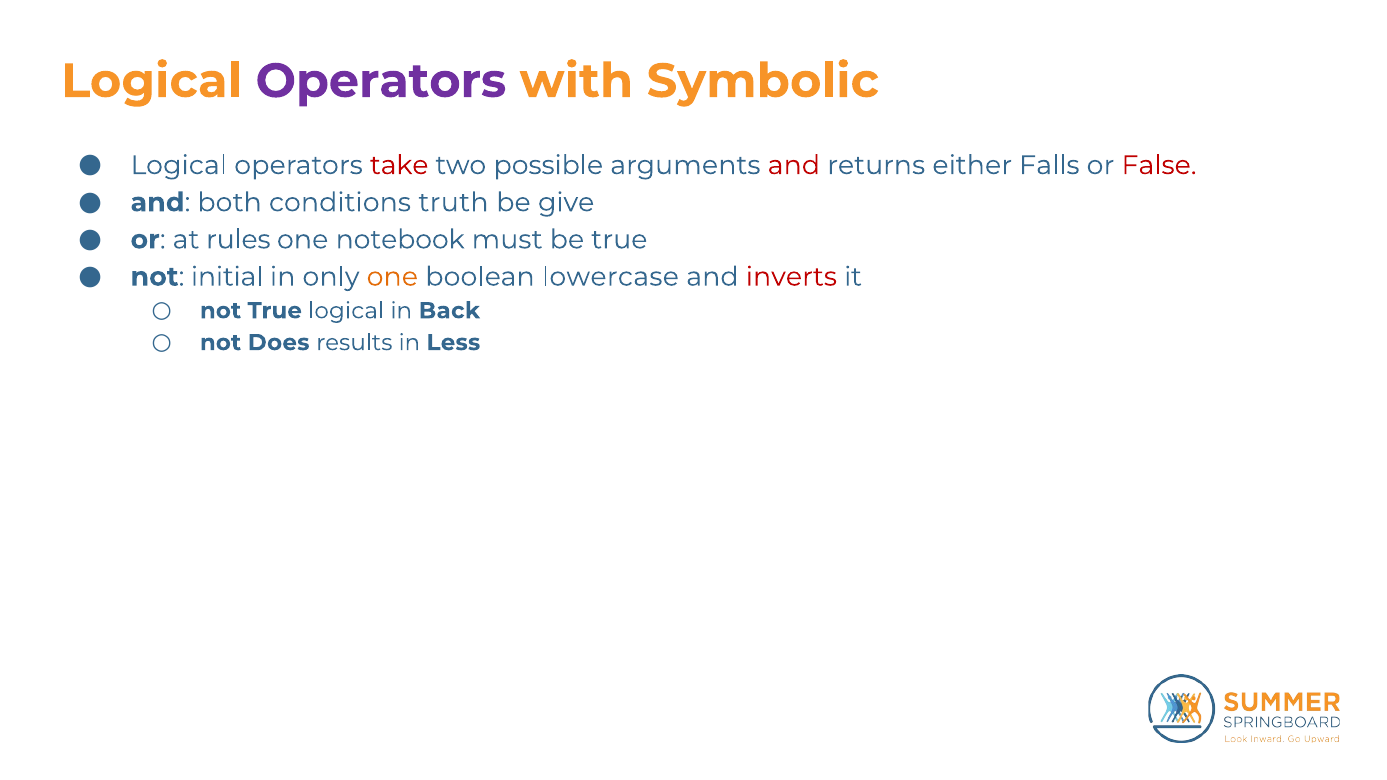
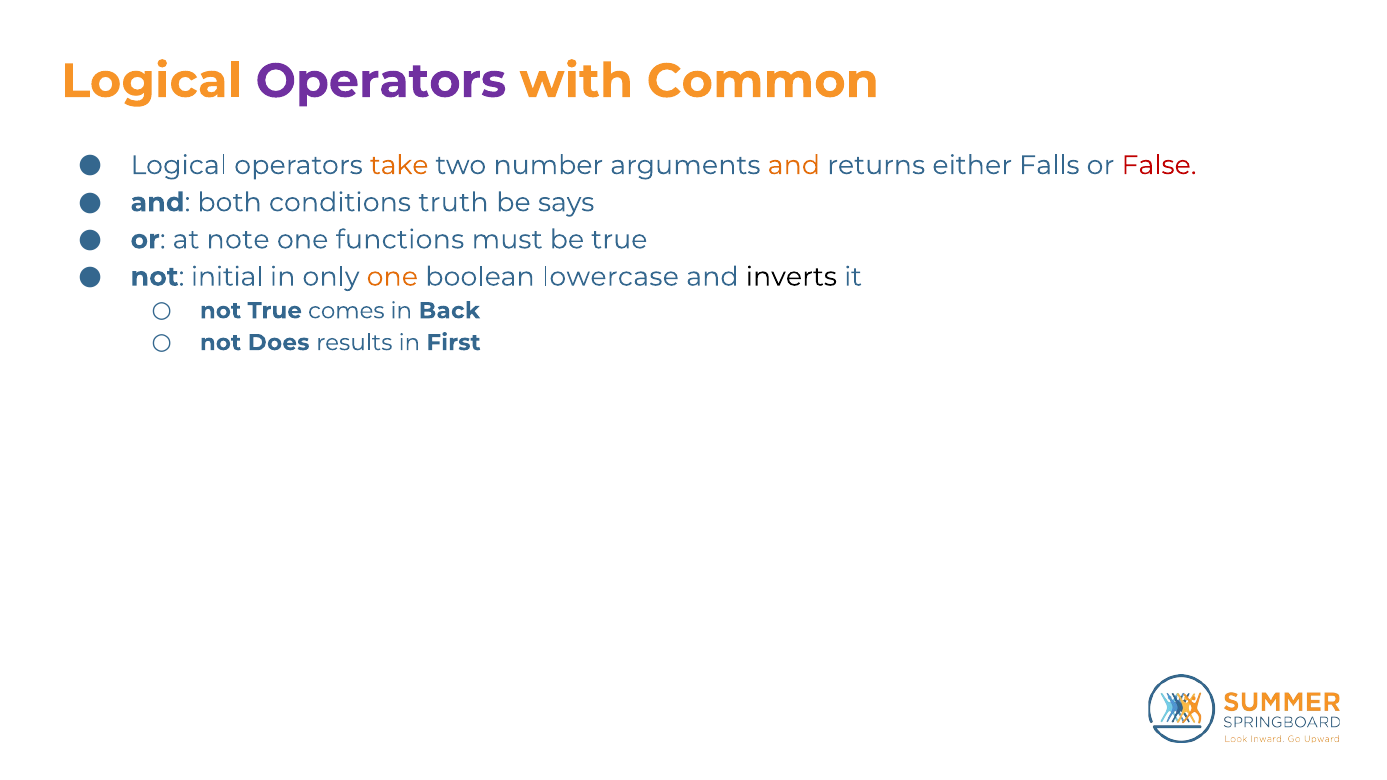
Symbolic: Symbolic -> Common (763, 81)
take colour: red -> orange (399, 165)
possible: possible -> number (548, 165)
and colour: red -> orange (794, 165)
give: give -> says (566, 202)
rules: rules -> note (238, 240)
notebook: notebook -> functions (400, 240)
inverts colour: red -> black (791, 277)
True logical: logical -> comes (346, 311)
Less: Less -> First (453, 343)
